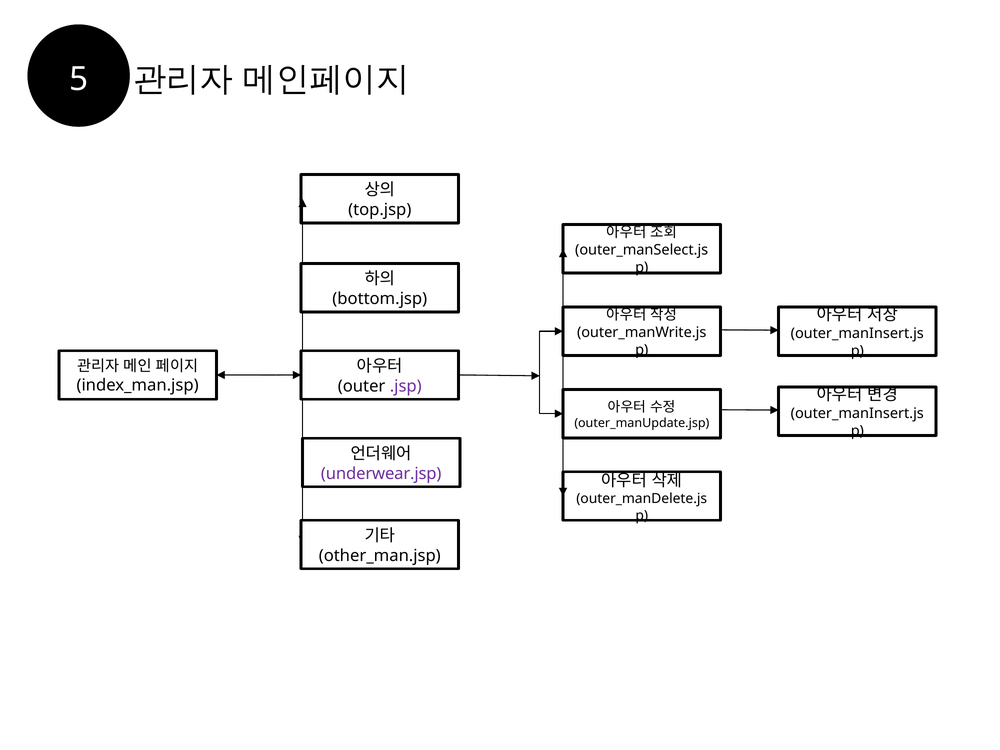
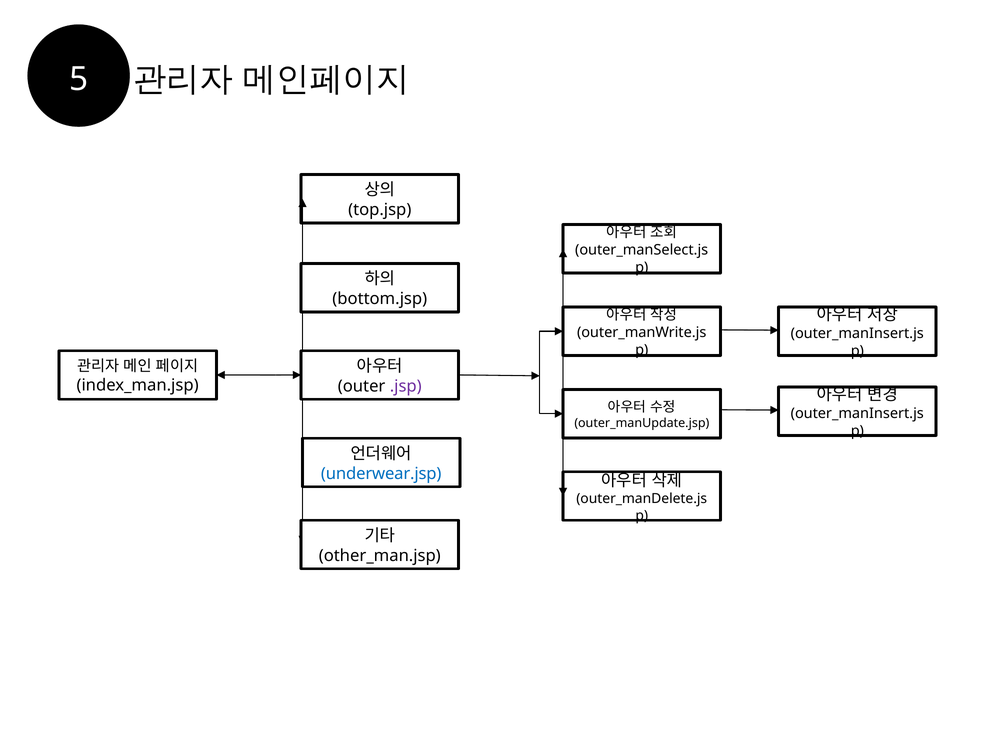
underwear.jsp colour: purple -> blue (381, 474)
